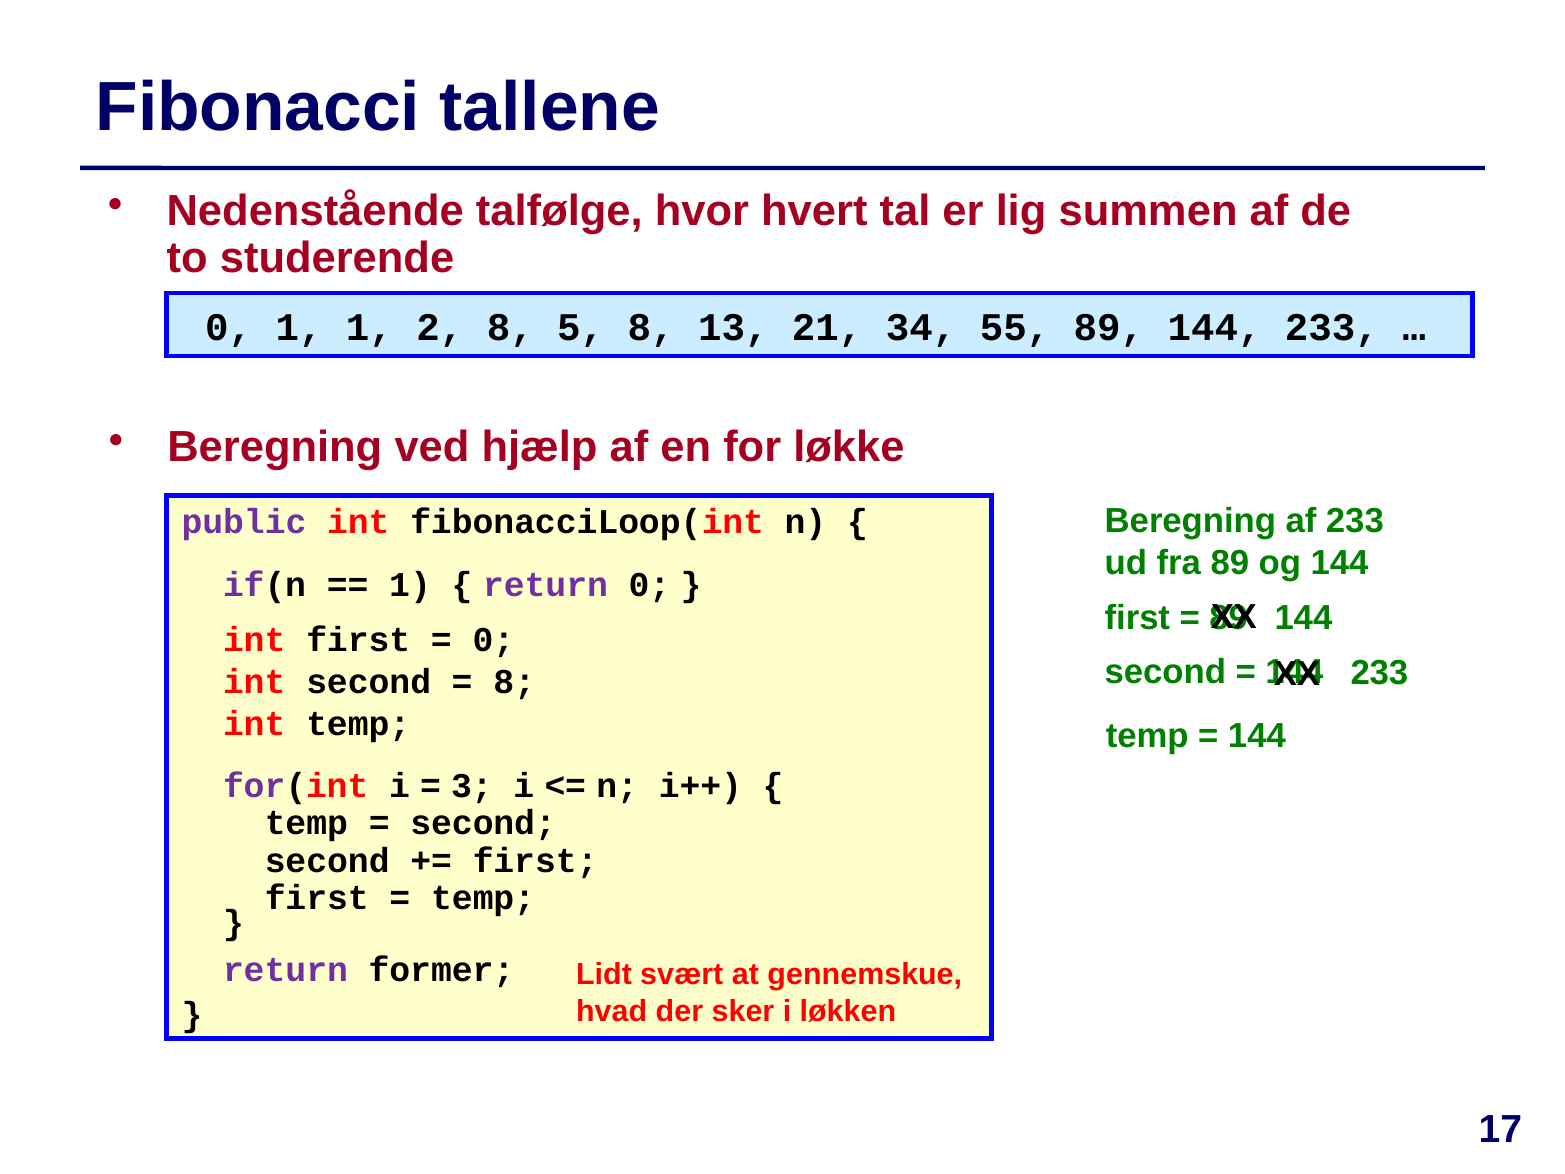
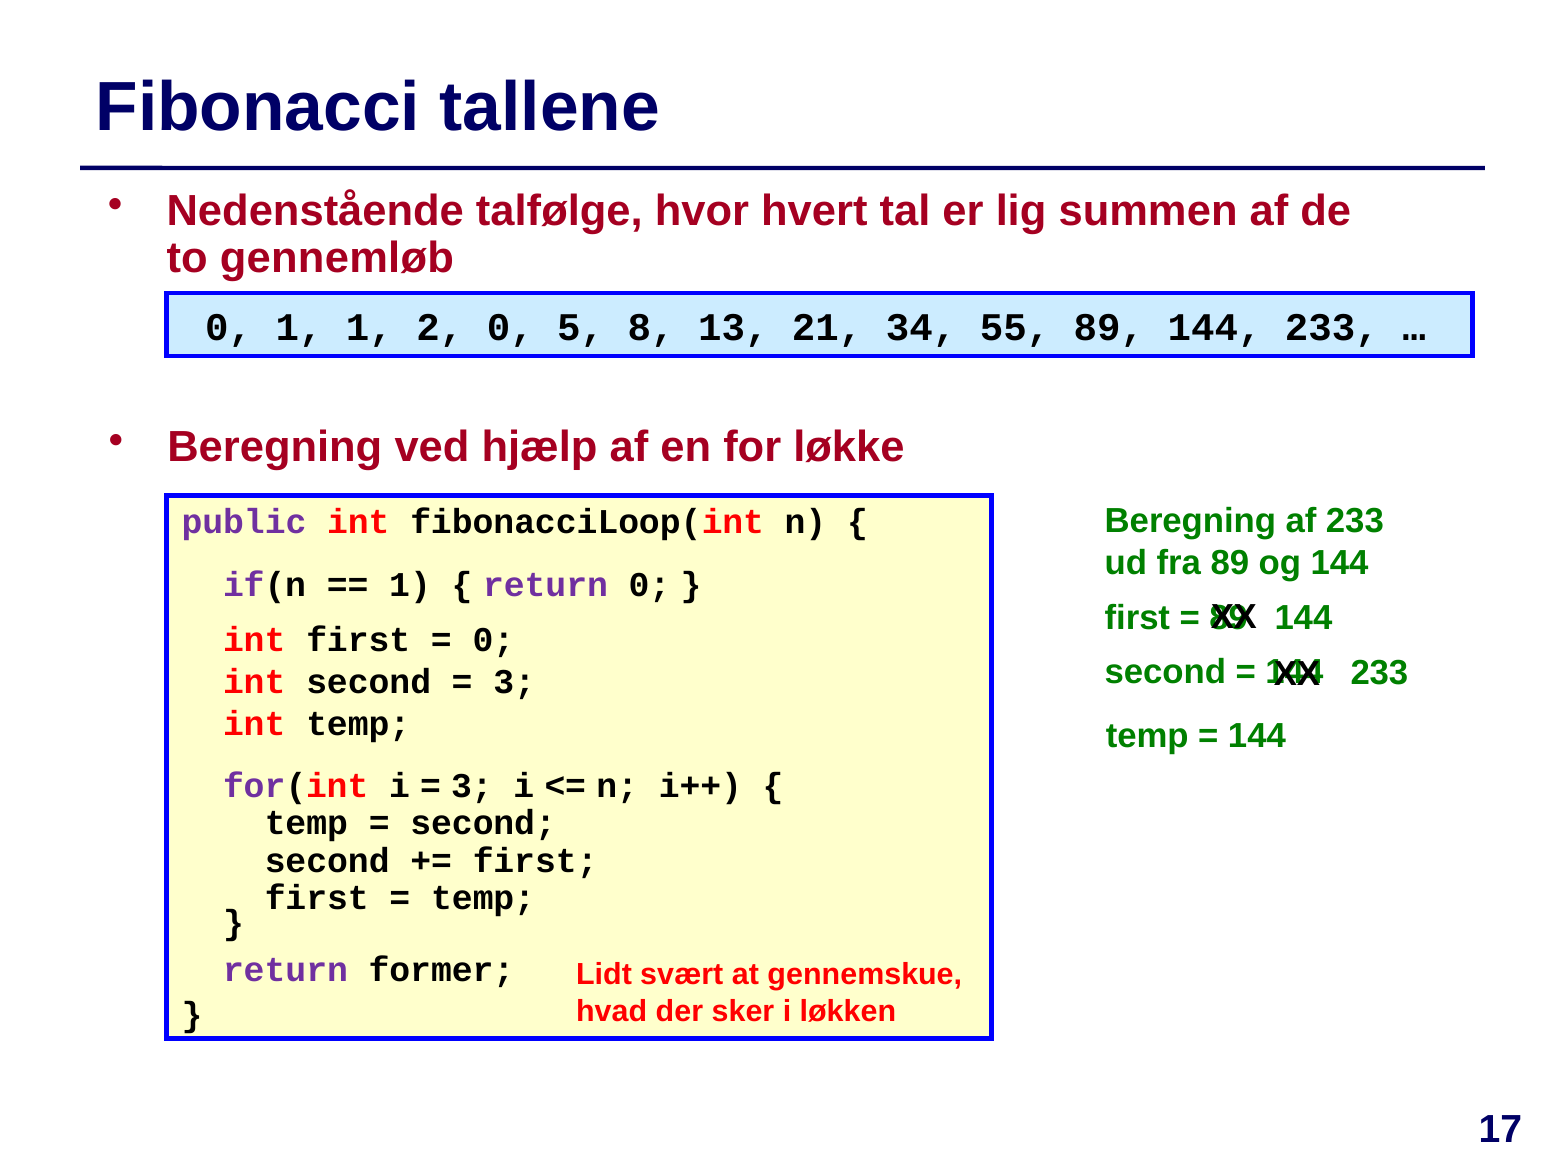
studerende: studerende -> gennemløb (337, 258)
2 8: 8 -> 0 (510, 327)
8: 8 -> 3 (514, 682)
